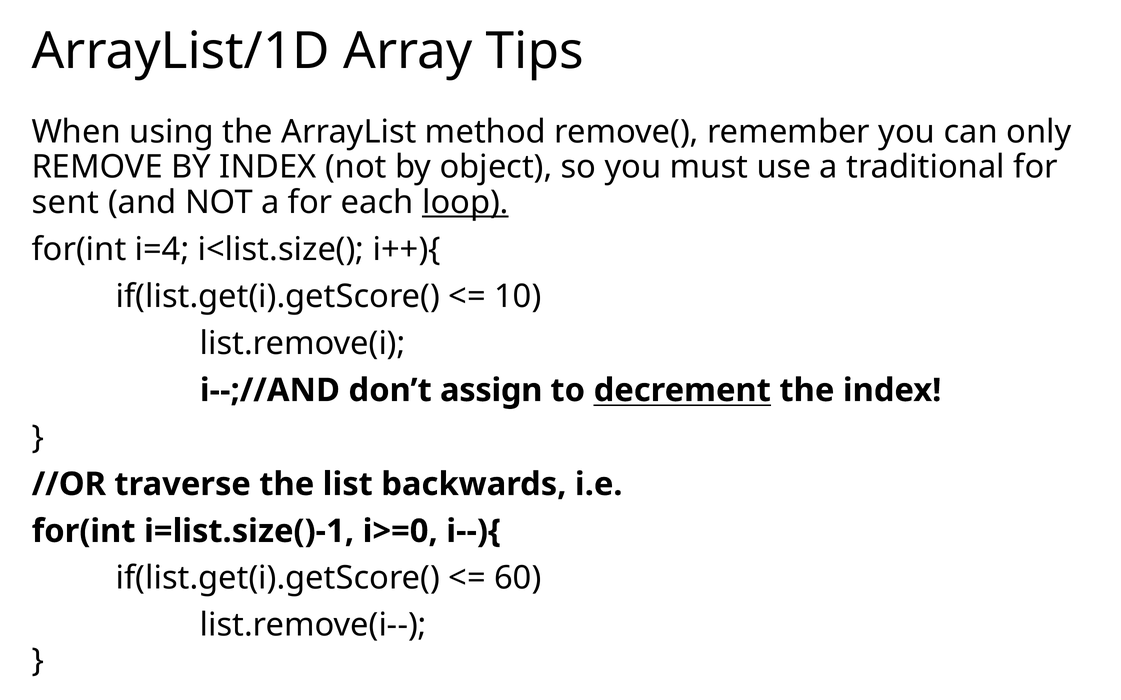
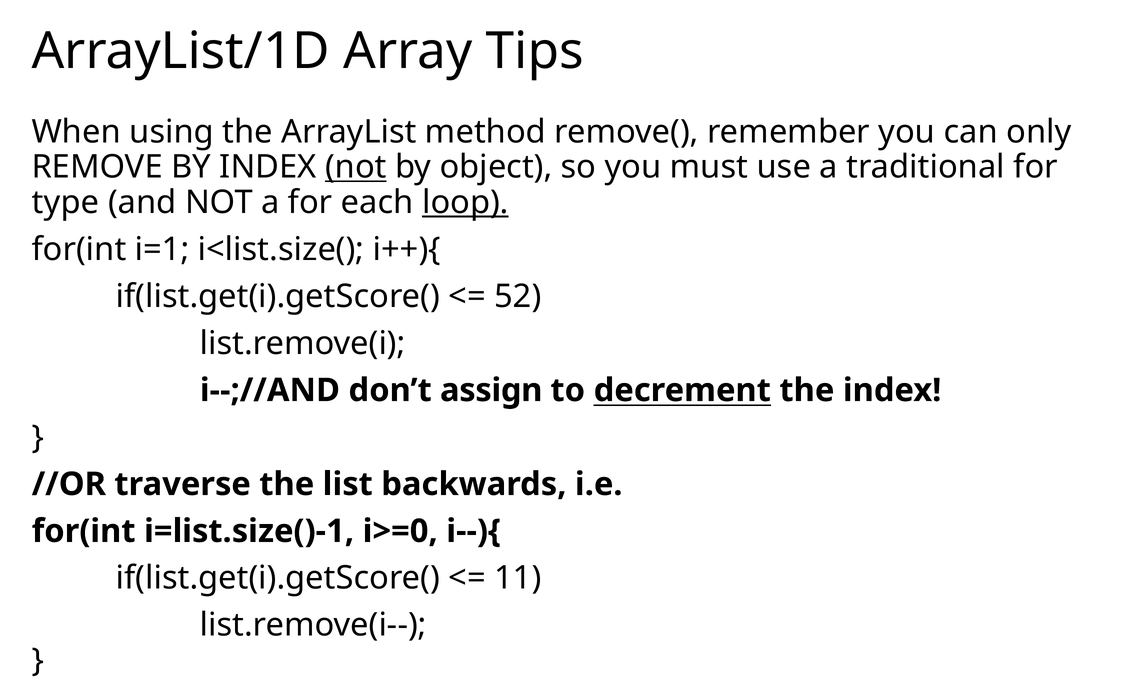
not underline: none -> present (356, 167)
sent: sent -> type (66, 203)
i=4: i=4 -> i=1 (162, 250)
10: 10 -> 52 (518, 297)
60: 60 -> 11 (518, 579)
